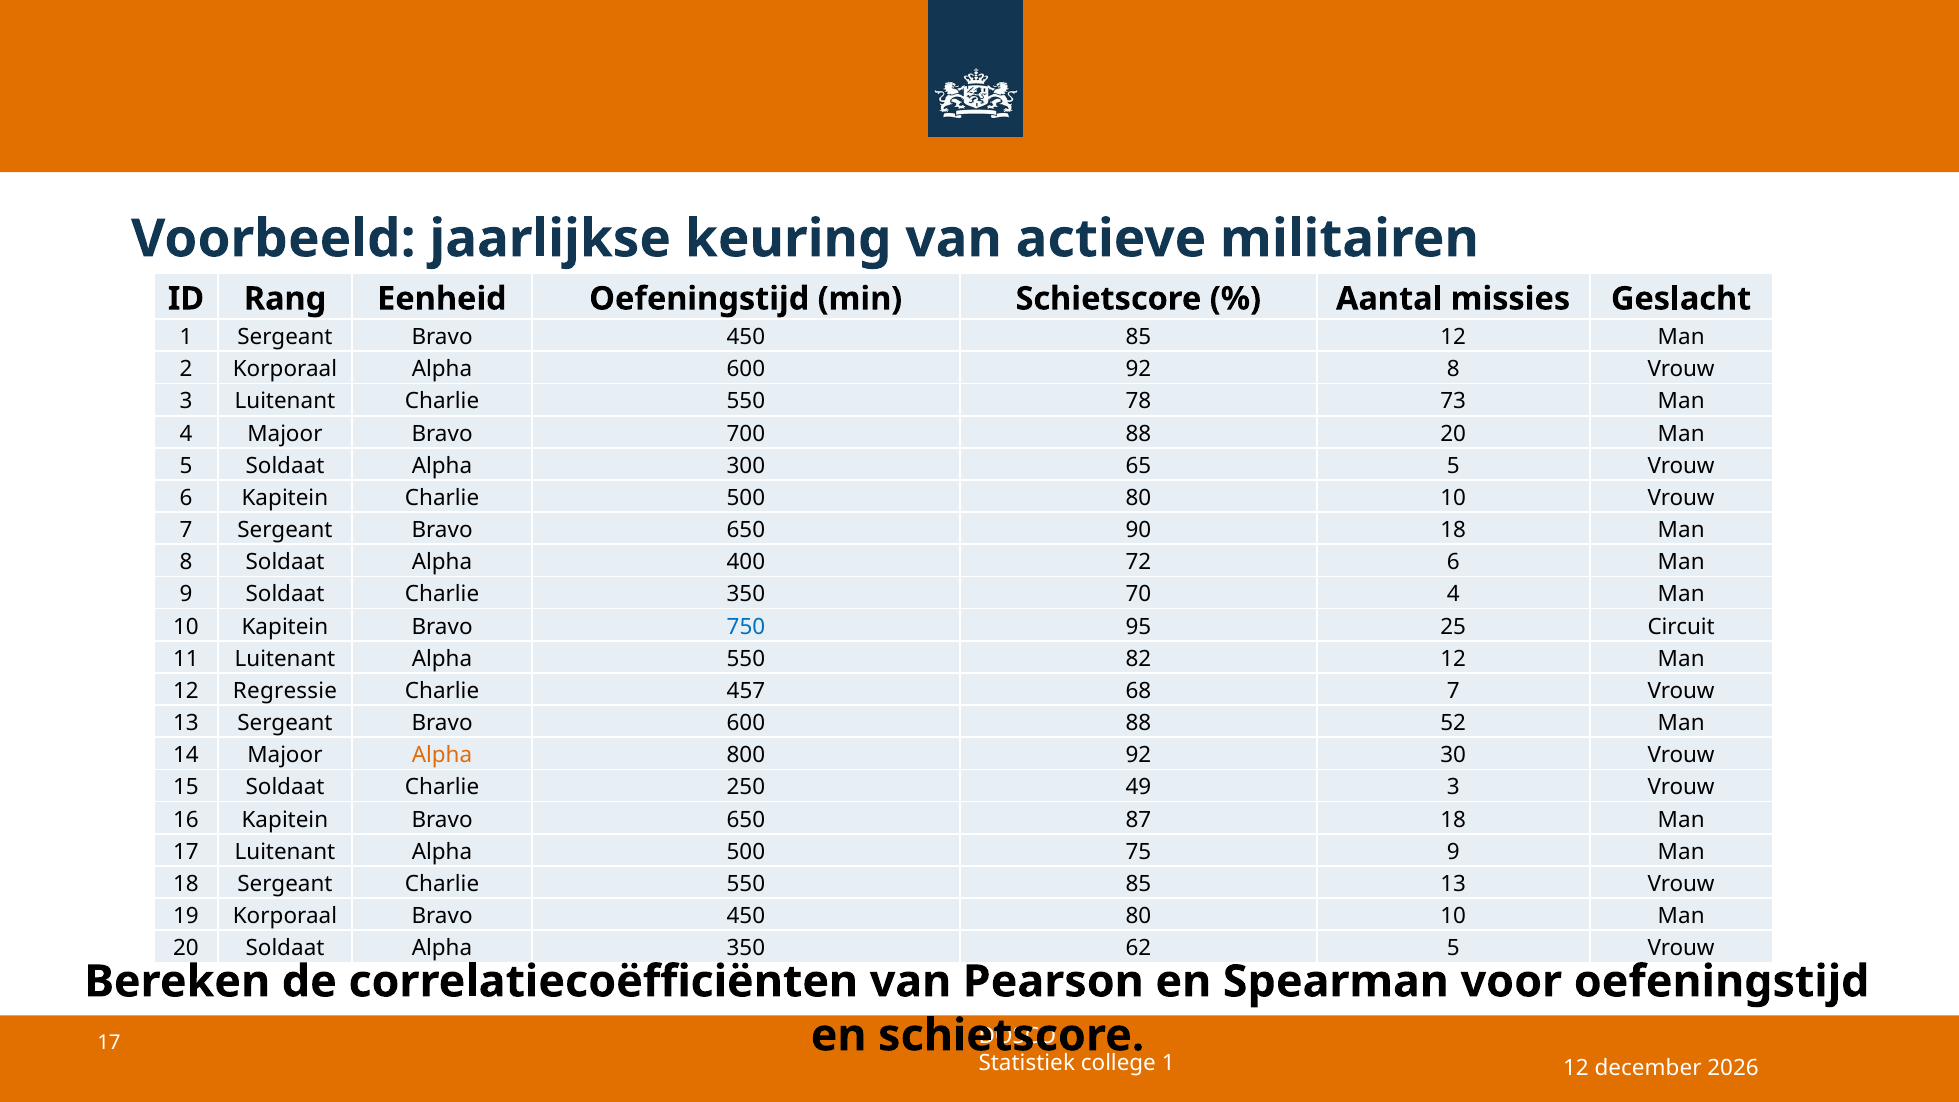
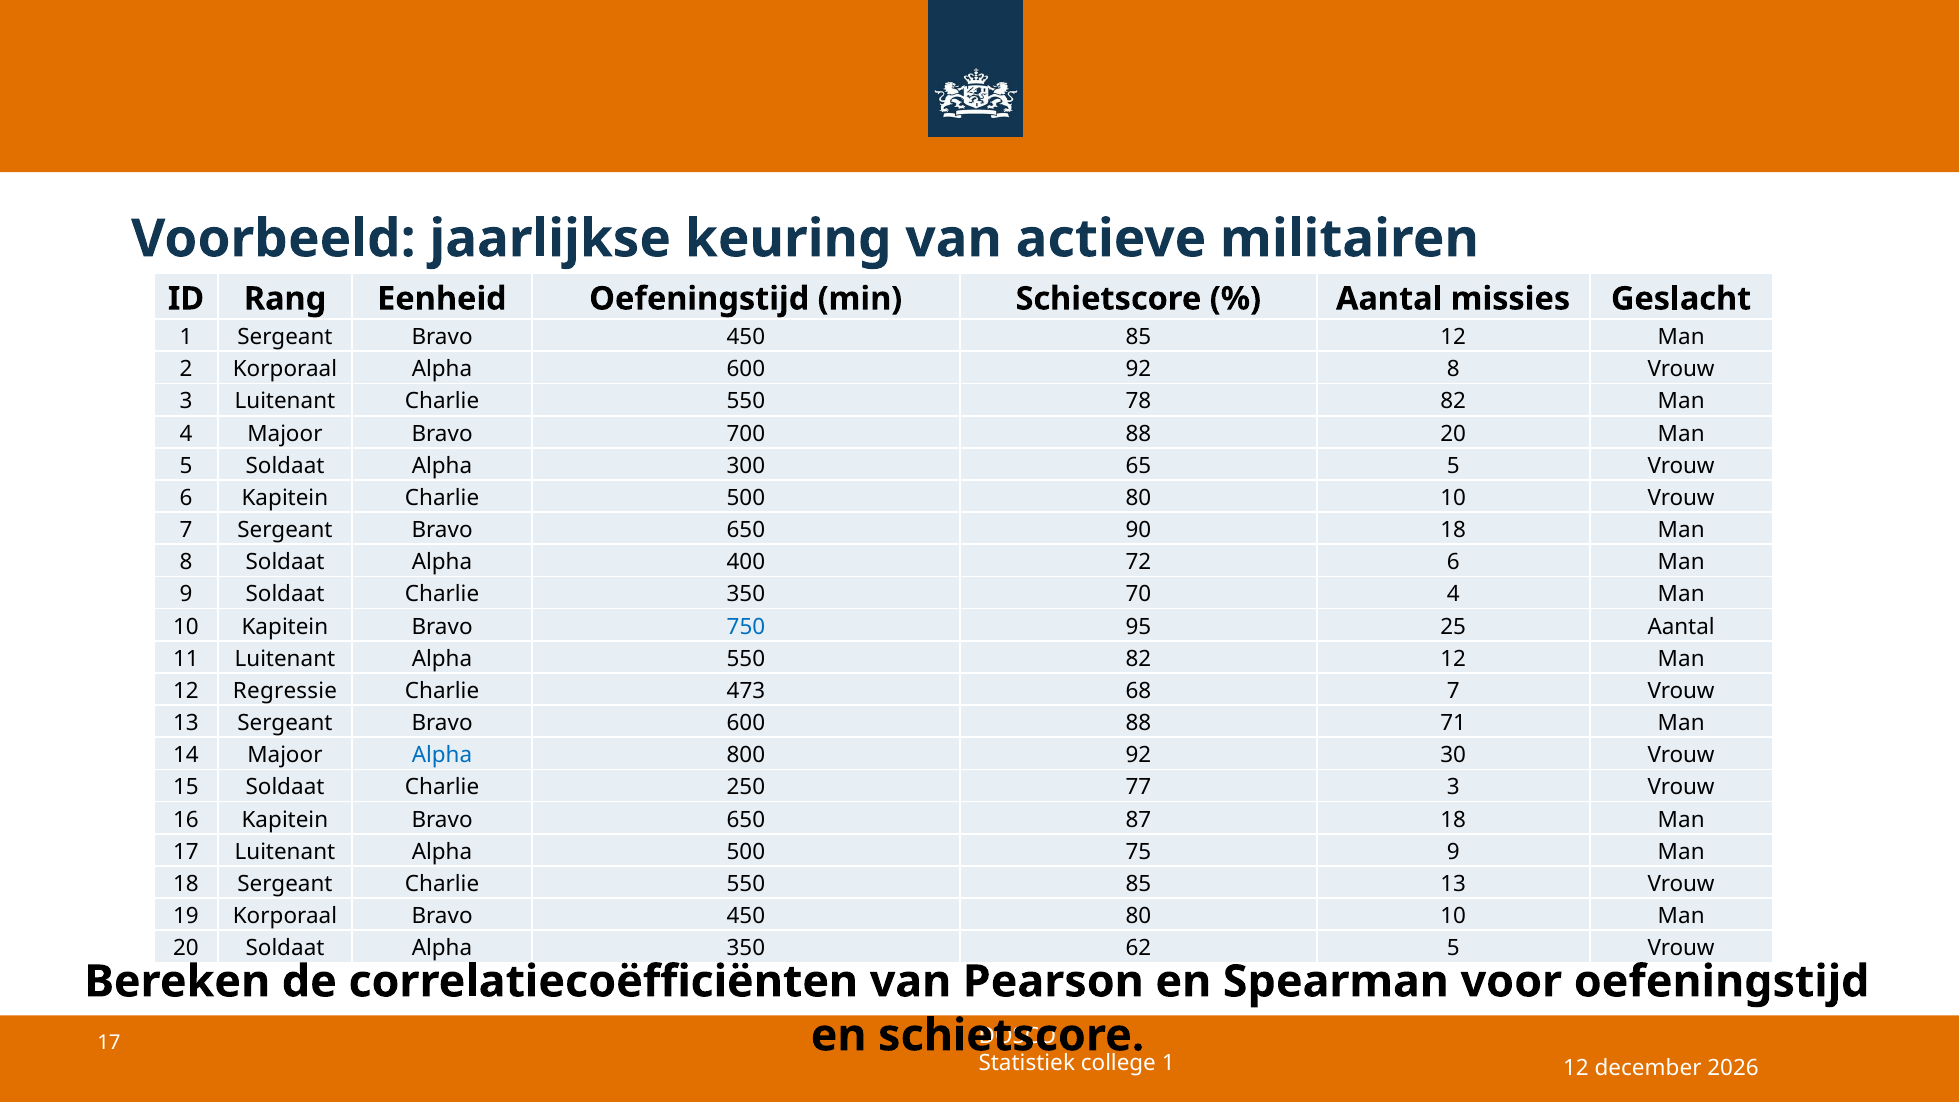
78 73: 73 -> 82 (1453, 402)
25 Circuit: Circuit -> Aantal (1681, 627)
457: 457 -> 473 (746, 691)
52: 52 -> 71 (1453, 723)
Alpha colour: orange -> blue (442, 755)
49: 49 -> 77 (1138, 787)
